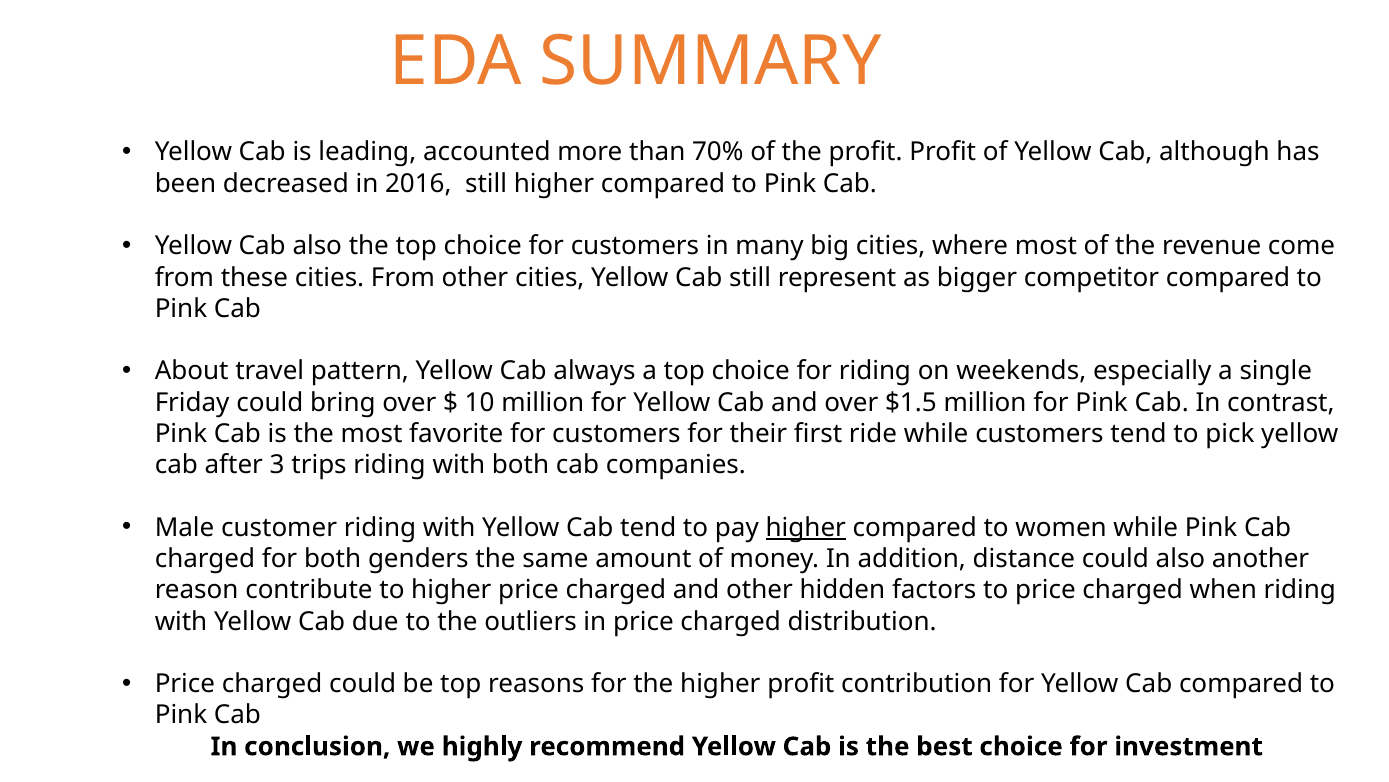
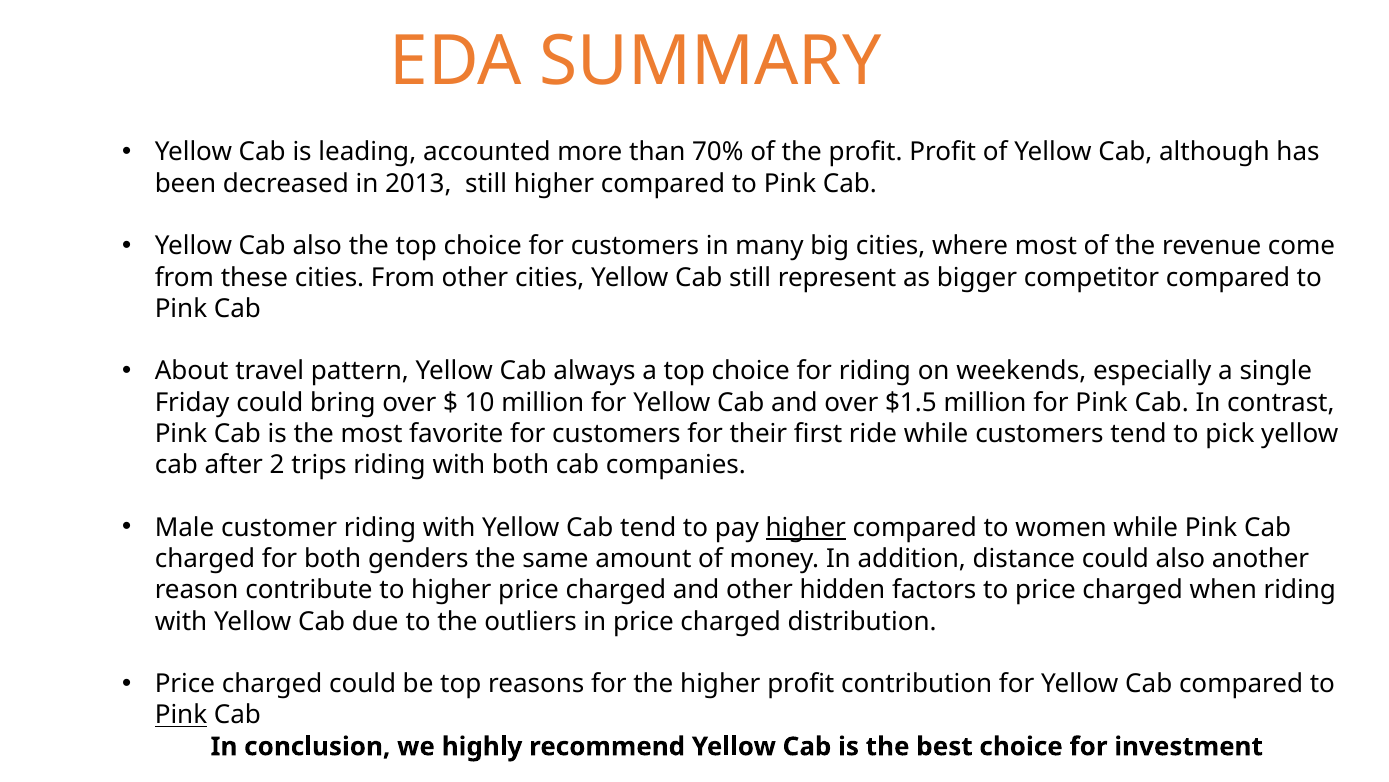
2016: 2016 -> 2013 (418, 183)
3: 3 -> 2 (277, 465)
Pink underline: none -> present (181, 715)
